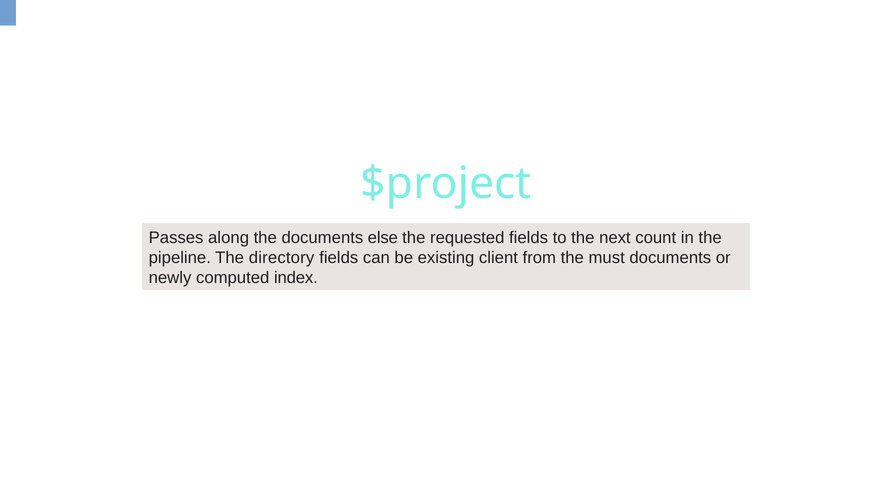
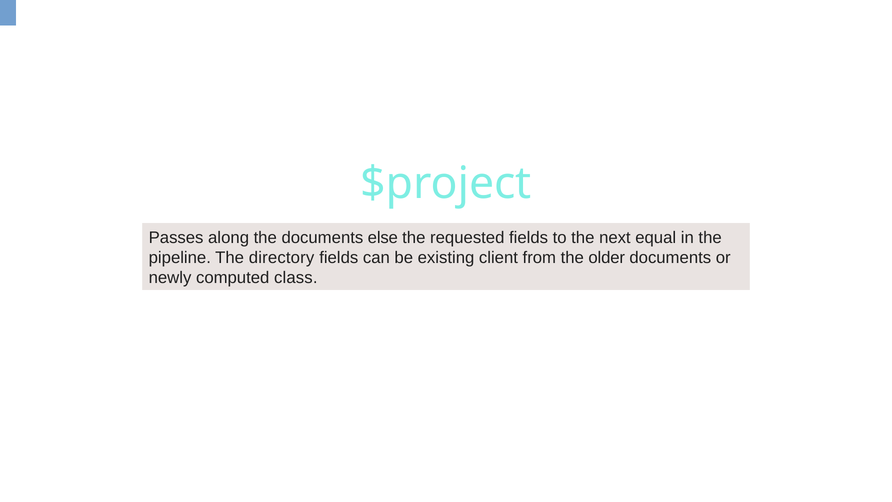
count: count -> equal (656, 237)
must: must -> older (607, 258)
index: index -> class (296, 278)
